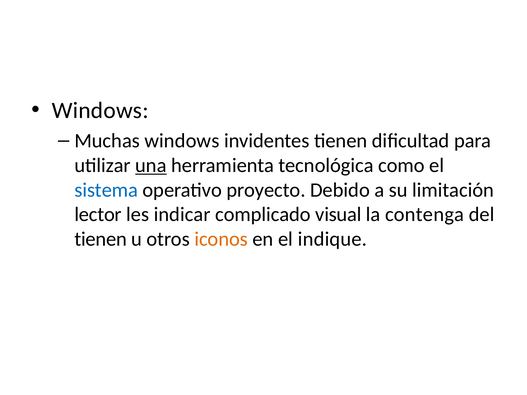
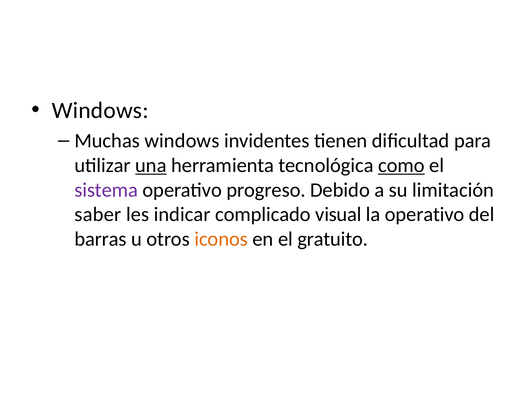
como underline: none -> present (401, 165)
sistema colour: blue -> purple (106, 190)
proyecto: proyecto -> progreso (266, 190)
lector: lector -> saber (98, 215)
la contenga: contenga -> operativo (425, 215)
tienen: tienen -> barras (101, 239)
indique: indique -> gratuito (333, 239)
